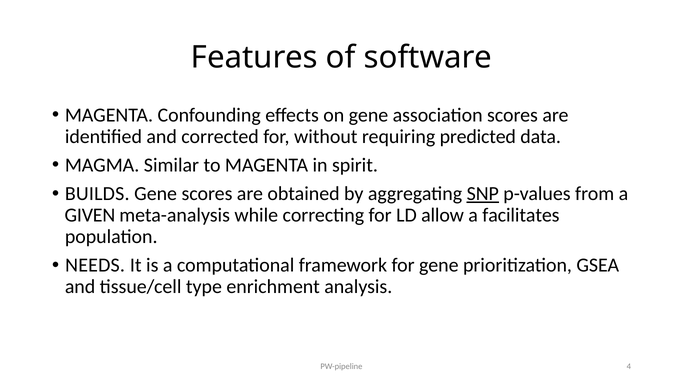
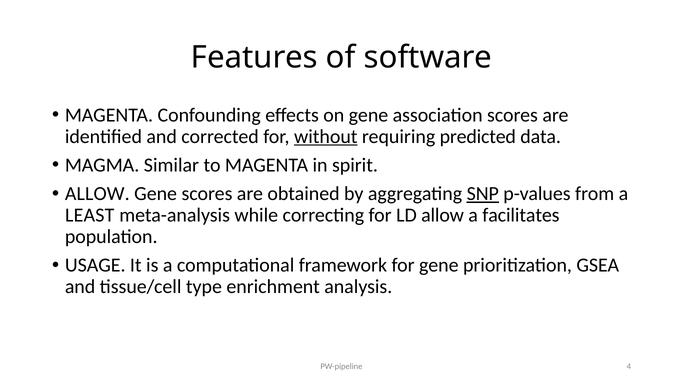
without underline: none -> present (326, 137)
BUILDS: BUILDS -> ALLOW (97, 194)
GIVEN: GIVEN -> LEAST (90, 215)
NEEDS: NEEDS -> USAGE (95, 266)
